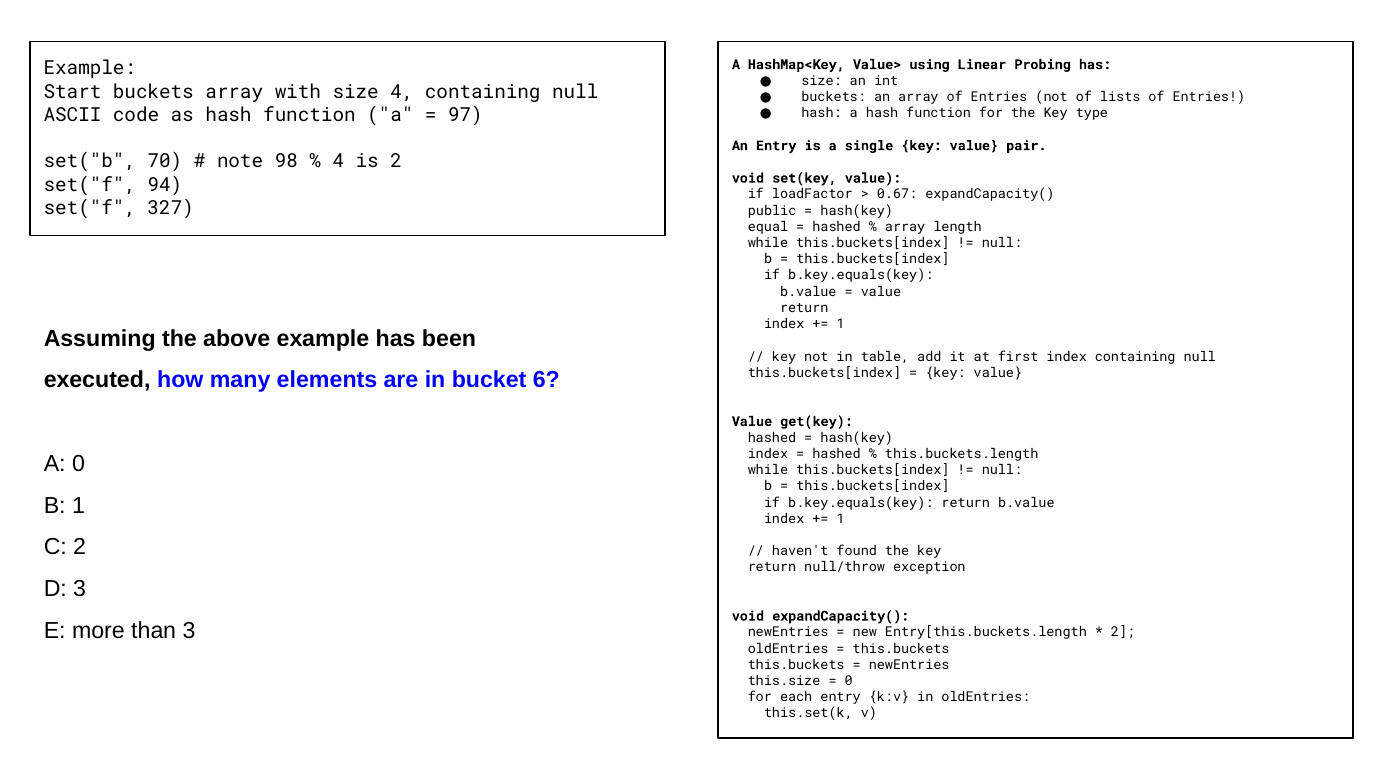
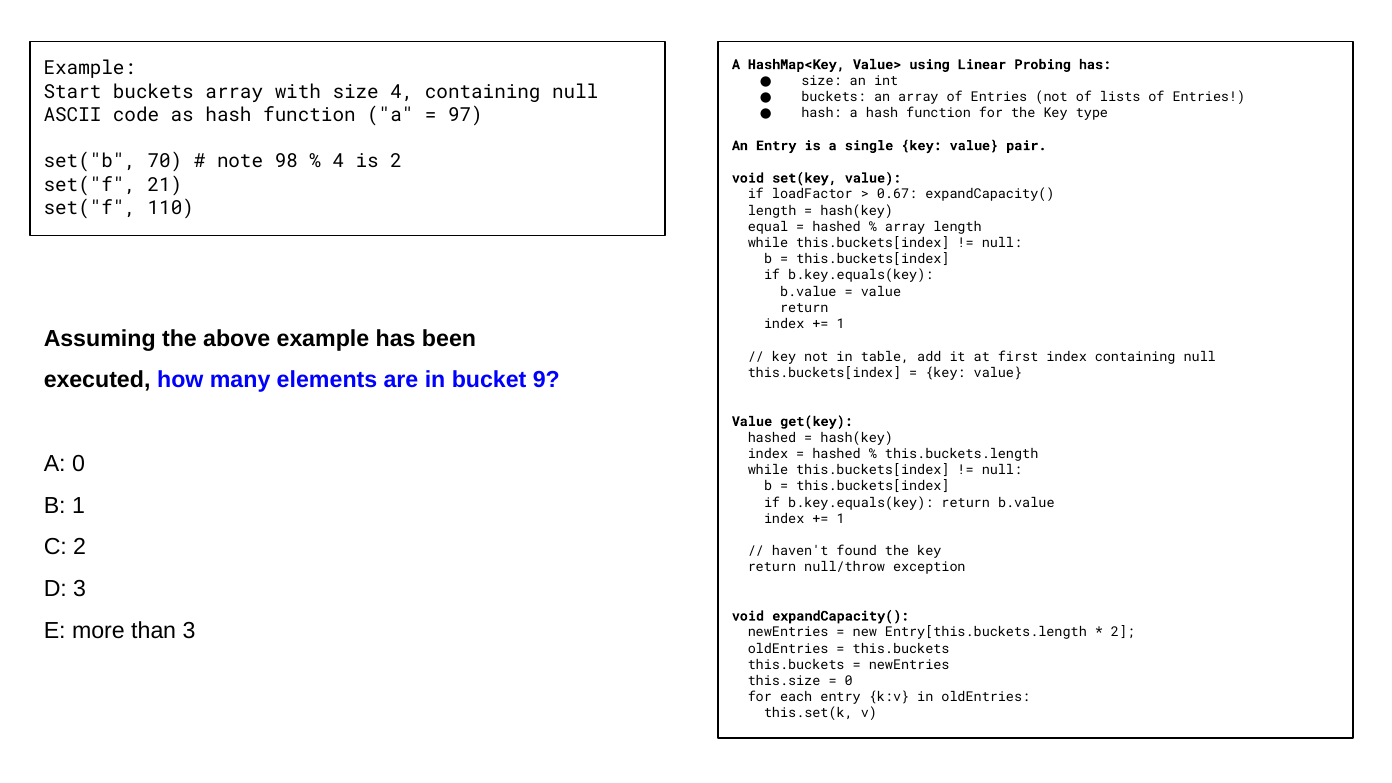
94: 94 -> 21 (165, 185)
327: 327 -> 110 (171, 208)
public: public -> length (772, 211)
6: 6 -> 9 (546, 380)
